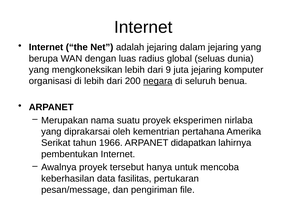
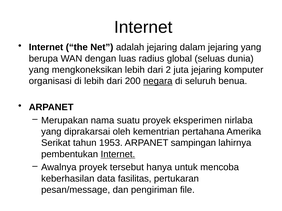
9: 9 -> 2 (168, 70)
1966: 1966 -> 1953 (111, 143)
didapatkan: didapatkan -> sampingan (193, 143)
Internet underline: none -> present (118, 155)
